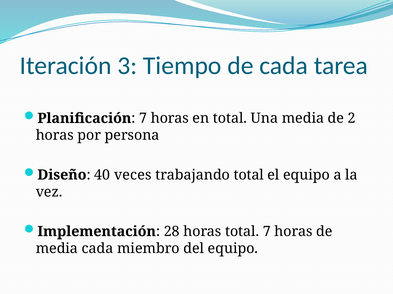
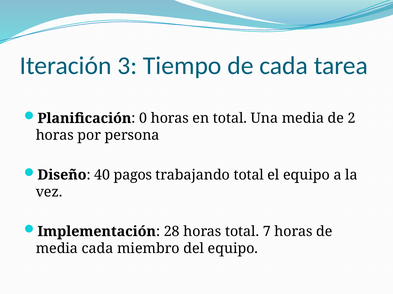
Planificación 7: 7 -> 0 (143, 119)
veces: veces -> pagos (133, 175)
